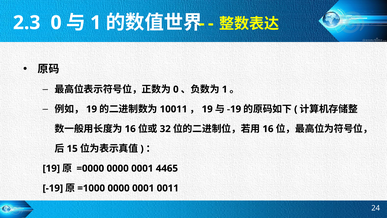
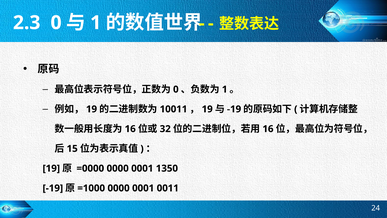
4465: 4465 -> 1350 (167, 168)
